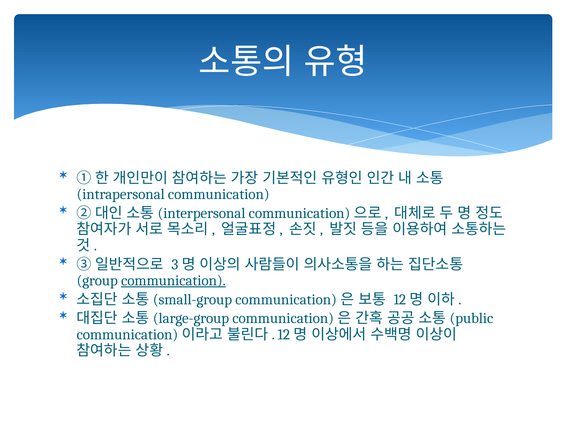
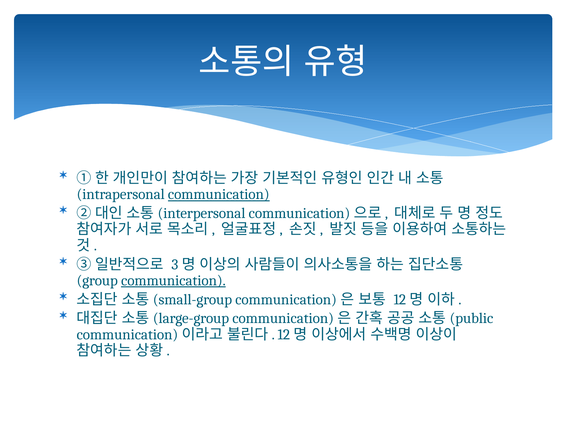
communication underline: none -> present (219, 195)
